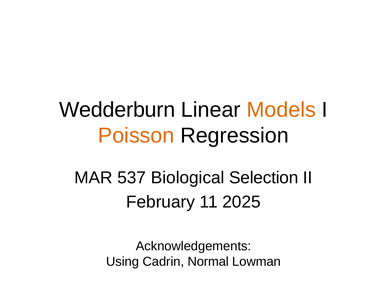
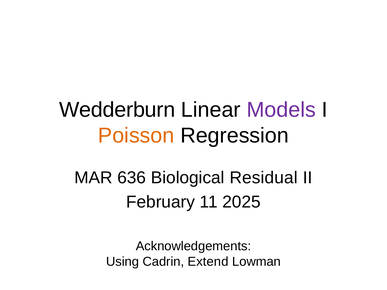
Models colour: orange -> purple (281, 110)
537: 537 -> 636 (132, 178)
Selection: Selection -> Residual (264, 178)
Normal: Normal -> Extend (208, 262)
